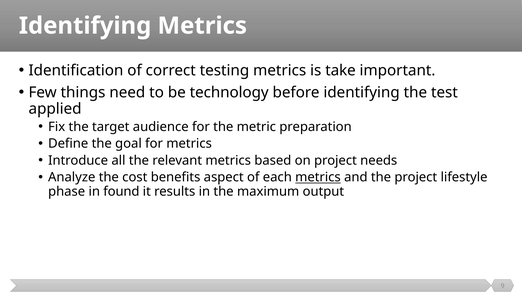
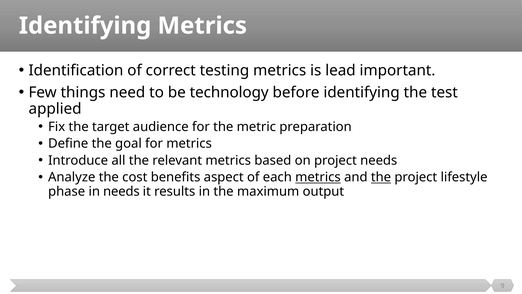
take: take -> lead (340, 70)
the underline: none -> present (381, 177)
in found: found -> needs (121, 191)
